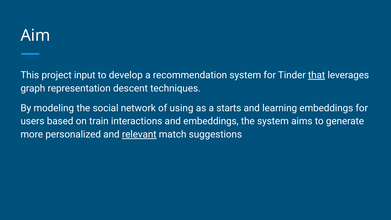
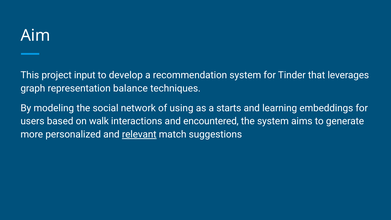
that underline: present -> none (317, 75)
descent: descent -> balance (130, 88)
train: train -> walk (99, 121)
and embeddings: embeddings -> encountered (211, 121)
